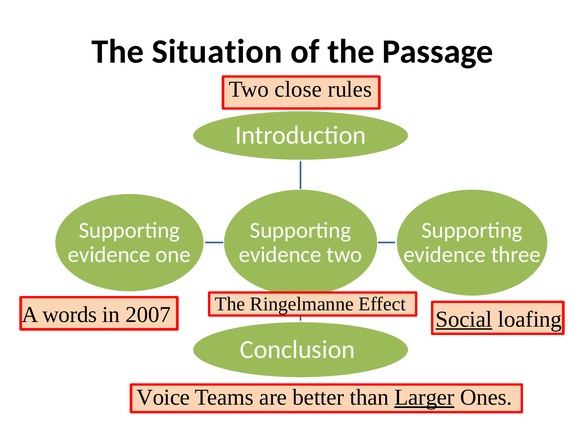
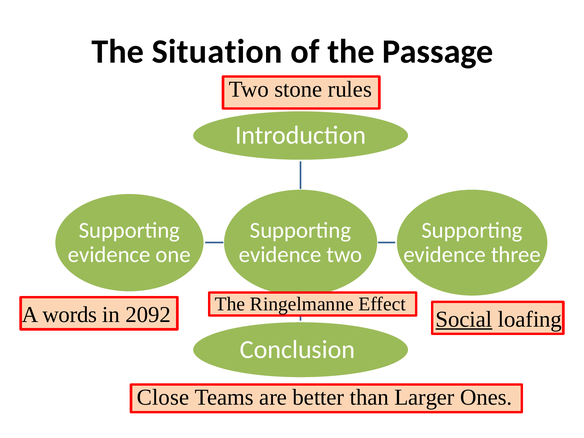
close: close -> stone (298, 89)
2007: 2007 -> 2092 (148, 315)
Voice: Voice -> Close (163, 397)
Larger underline: present -> none (424, 397)
